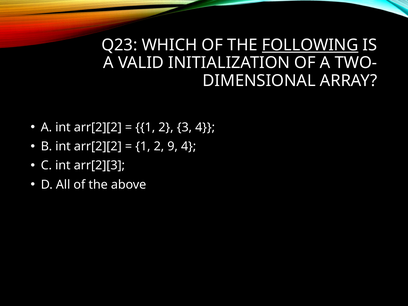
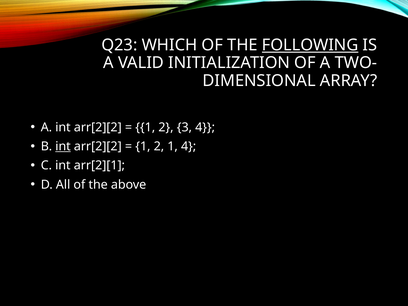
int underline: none -> present (63, 146)
2 9: 9 -> 1 (173, 146)
arr[2][3: arr[2][3 -> arr[2][1 (99, 165)
